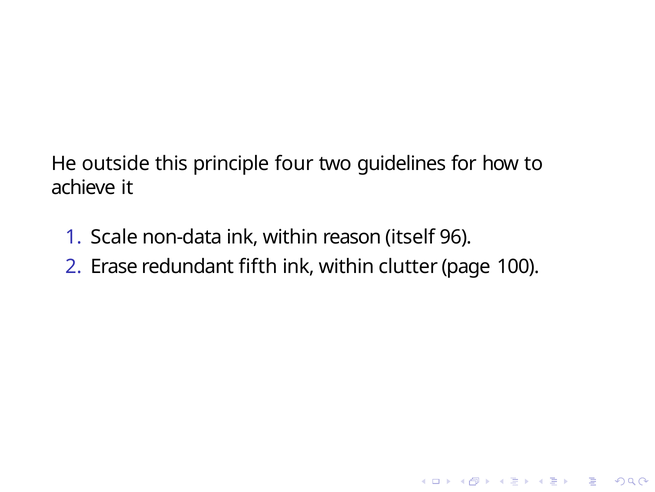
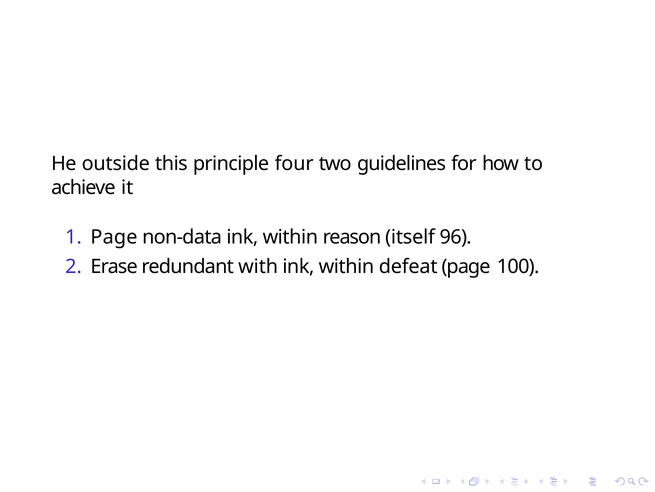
Scale: Scale -> Page (114, 237)
fifth: fifth -> with (258, 267)
clutter: clutter -> defeat (408, 267)
